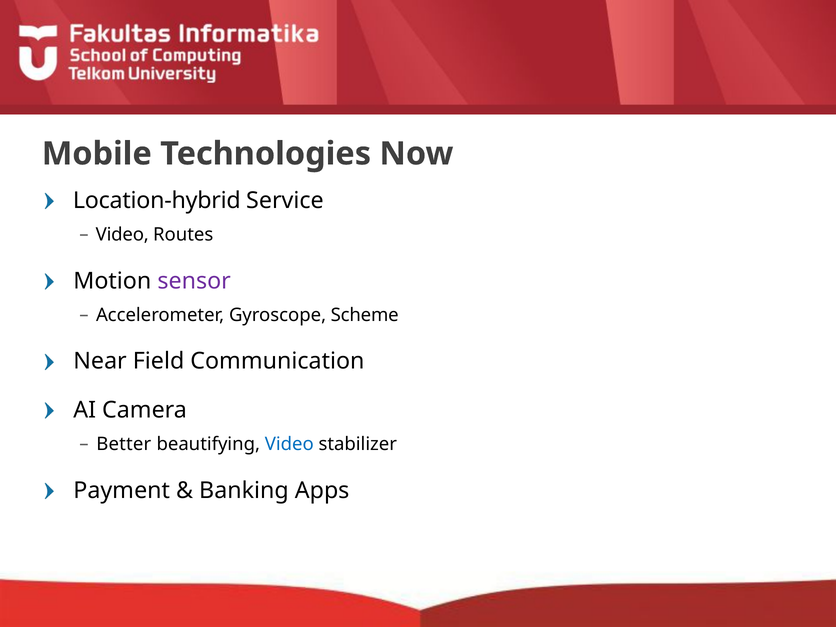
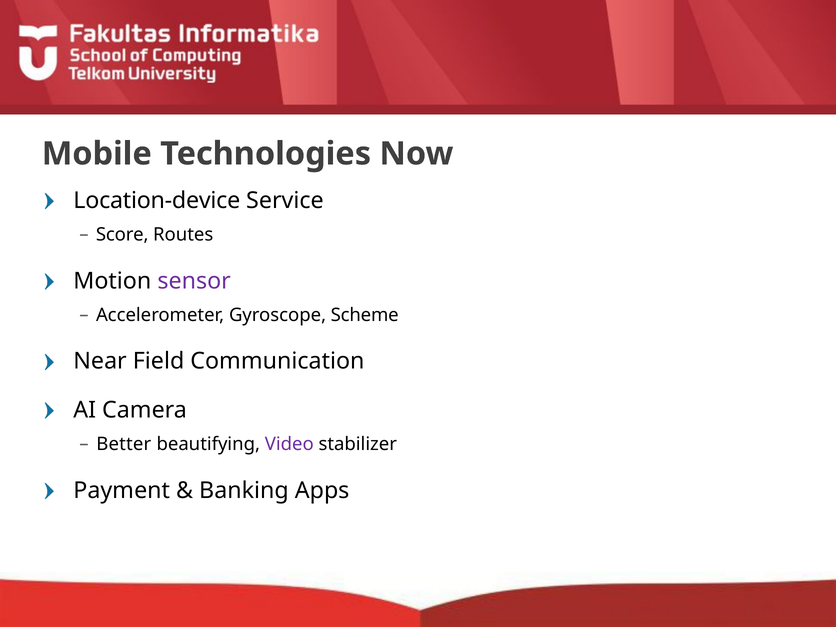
Location-hybrid: Location-hybrid -> Location-device (157, 201)
Video: Video -> Score (122, 235)
Video colour: blue -> purple (289, 444)
